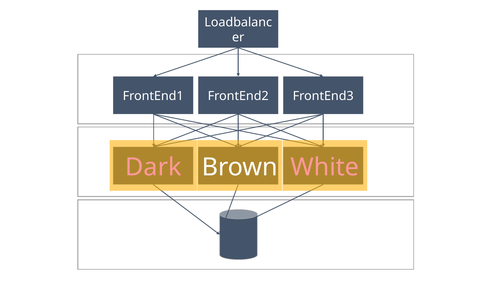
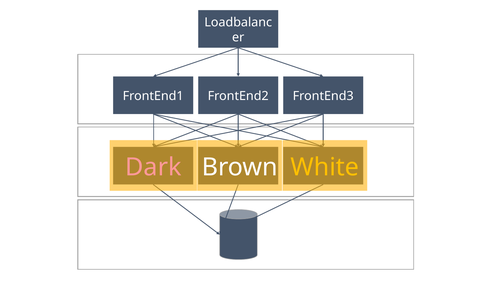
White colour: pink -> yellow (325, 167)
